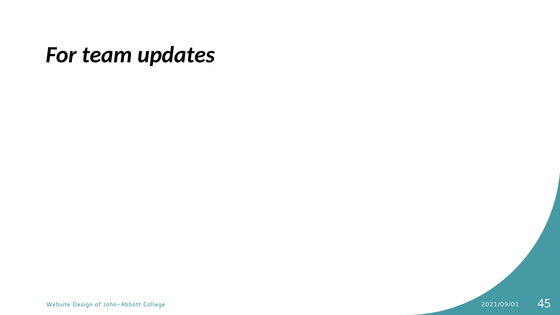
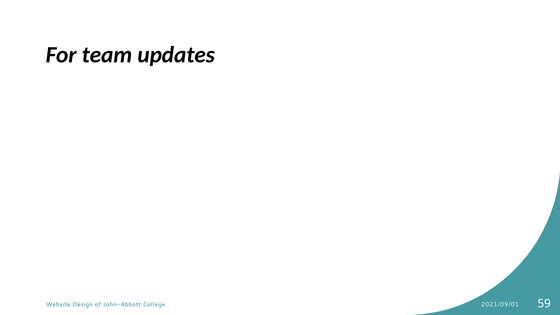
45: 45 -> 59 (544, 304)
